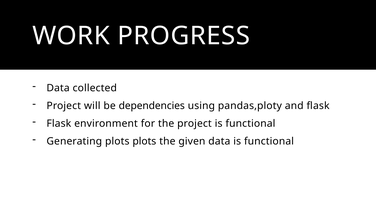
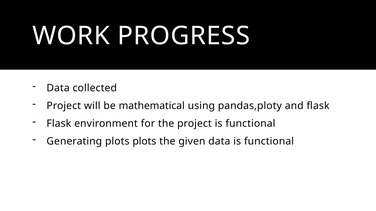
dependencies: dependencies -> mathematical (152, 106)
